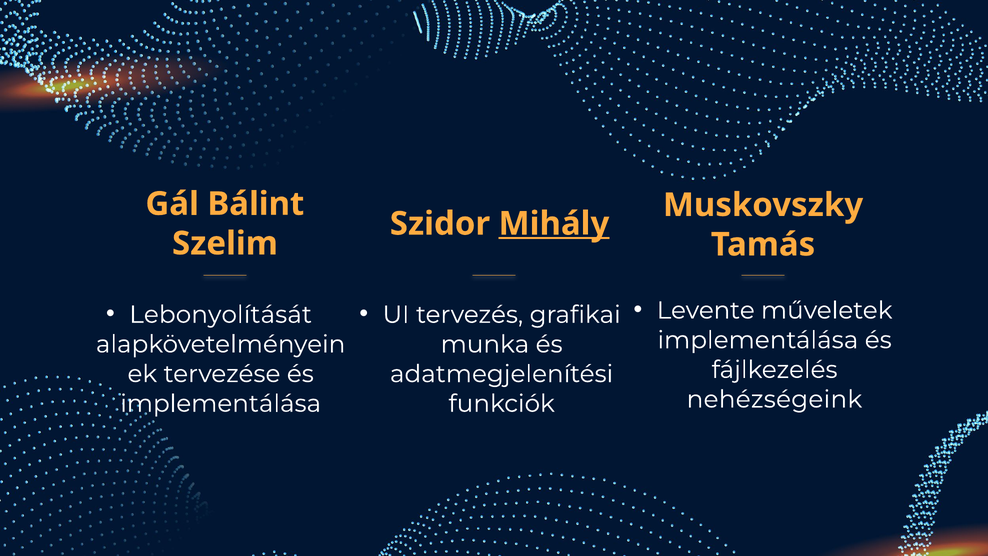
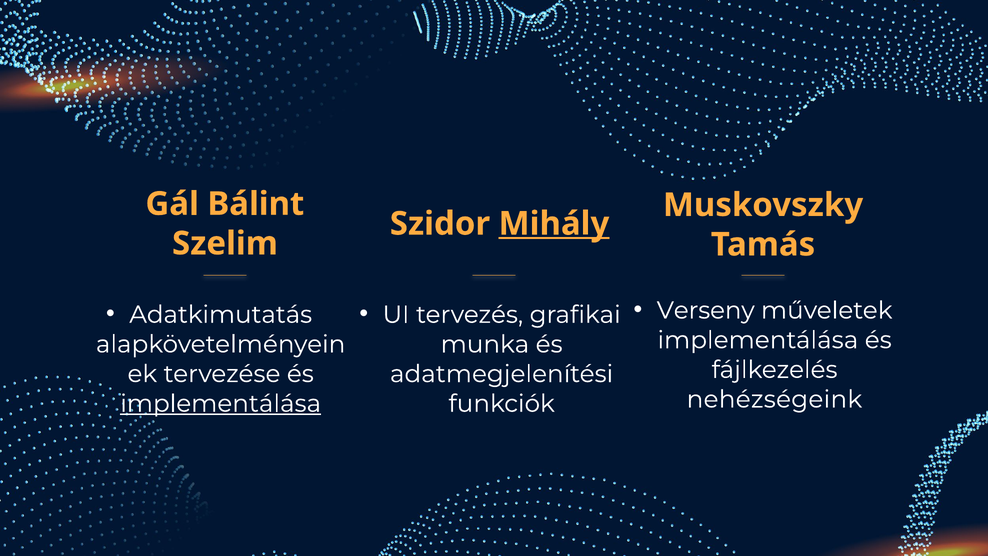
Levente: Levente -> Verseny (706, 310)
Lebonyolítását: Lebonyolítását -> Adatkimutatás (221, 314)
implementálása underline: none -> present (221, 403)
